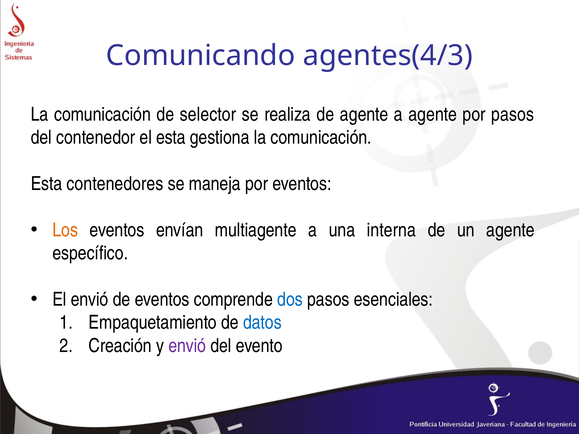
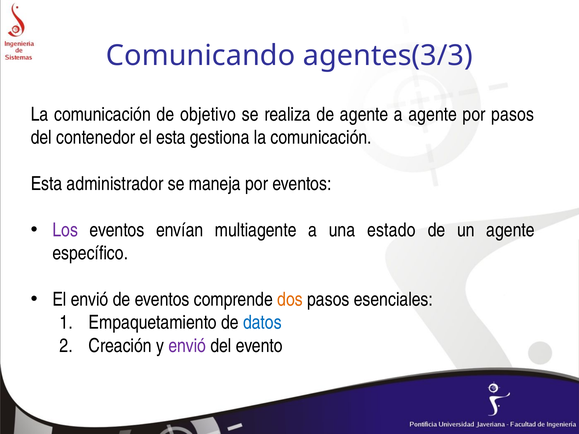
agentes(4/3: agentes(4/3 -> agentes(3/3 (388, 56)
selector: selector -> objetivo (208, 114)
contenedores: contenedores -> administrador (115, 184)
Los colour: orange -> purple (65, 230)
interna: interna -> estado (391, 230)
dos colour: blue -> orange (290, 300)
